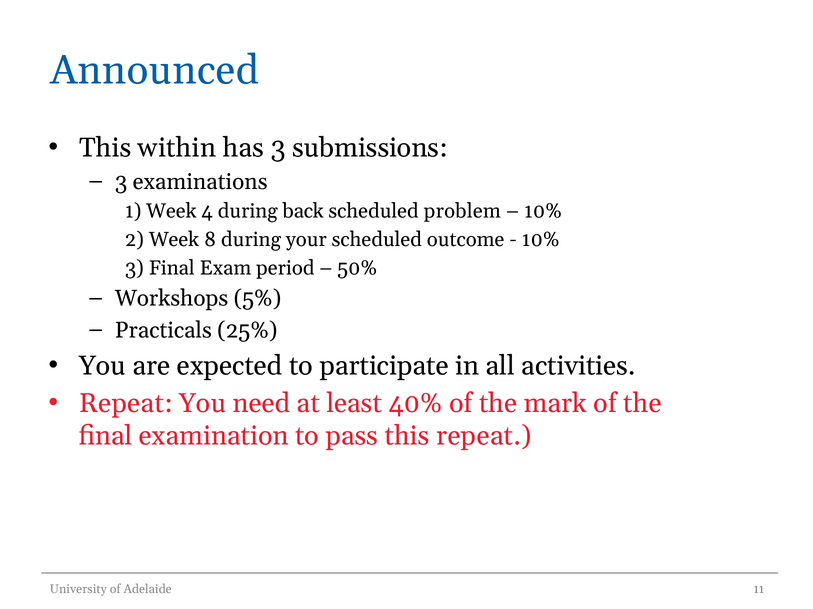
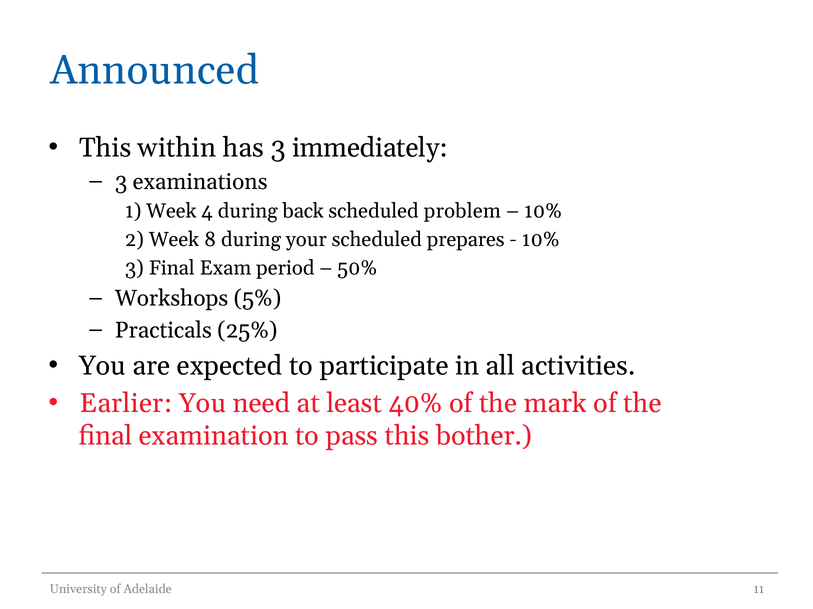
submissions: submissions -> immediately (370, 148)
outcome: outcome -> prepares (466, 240)
Repeat: Repeat -> Earlier (126, 404)
this repeat: repeat -> bother (484, 437)
